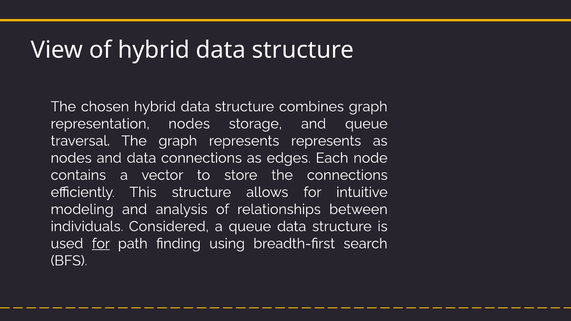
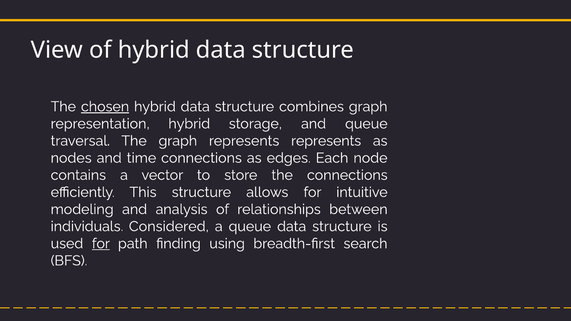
chosen underline: none -> present (105, 107)
representation nodes: nodes -> hybrid (189, 124)
and data: data -> time (142, 158)
